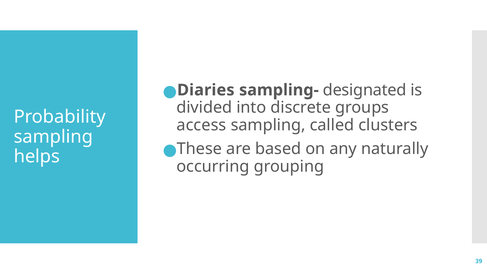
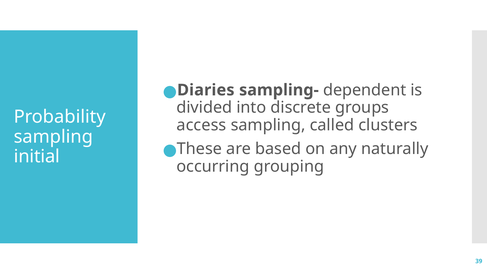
designated: designated -> dependent (365, 90)
helps: helps -> initial (37, 156)
